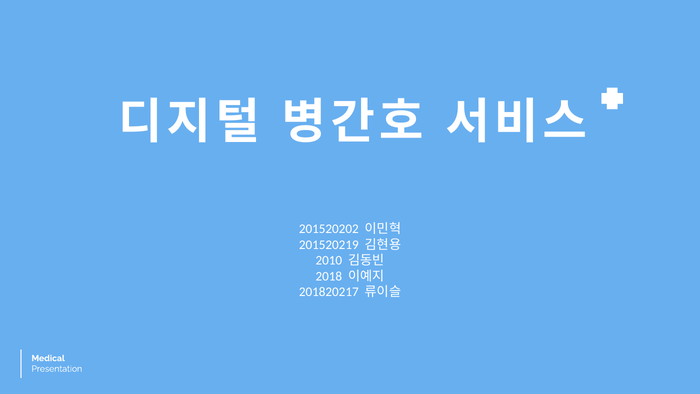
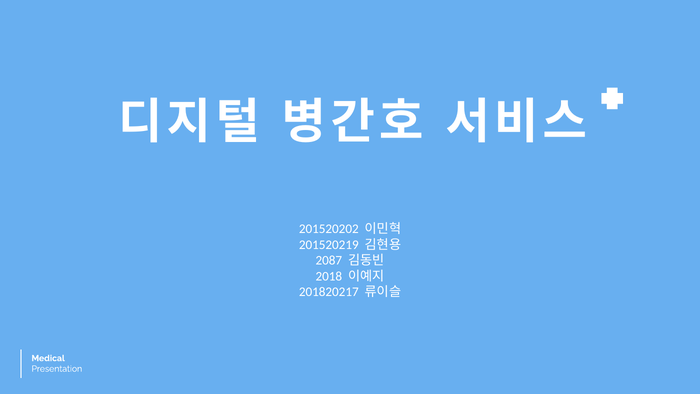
2010: 2010 -> 2087 (329, 260)
